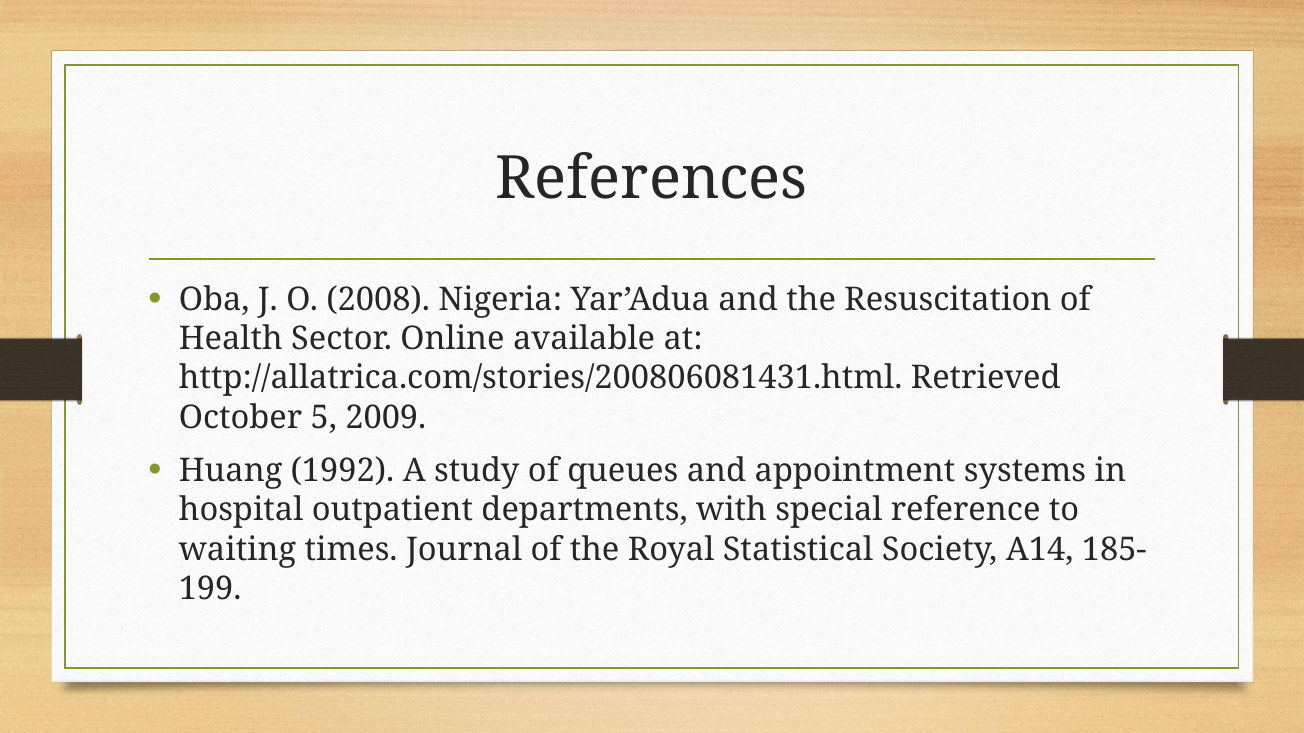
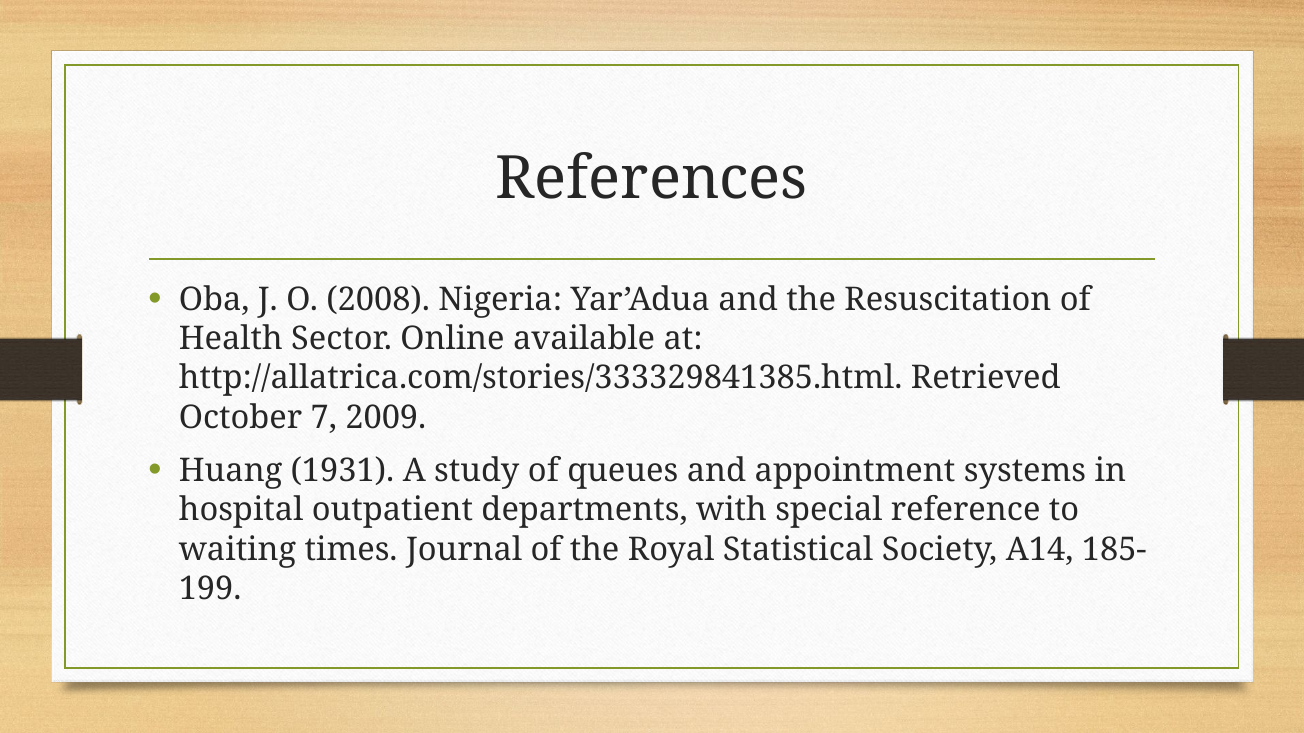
http://allatrica.com/stories/200806081431.html: http://allatrica.com/stories/200806081431.html -> http://allatrica.com/stories/333329841385.html (541, 378)
5: 5 -> 7 (324, 418)
1992: 1992 -> 1931 (343, 471)
